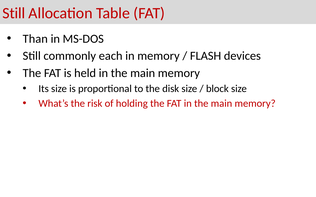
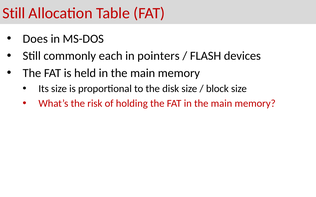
Than: Than -> Does (35, 39)
in memory: memory -> pointers (158, 56)
